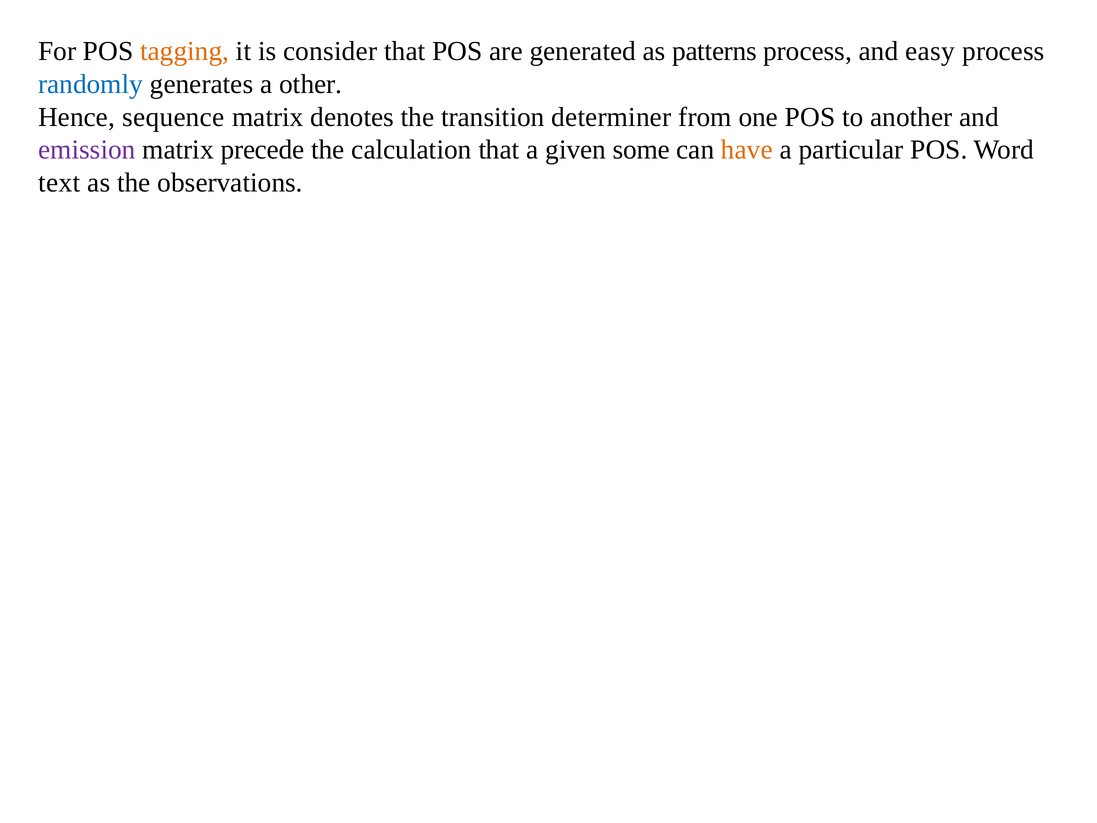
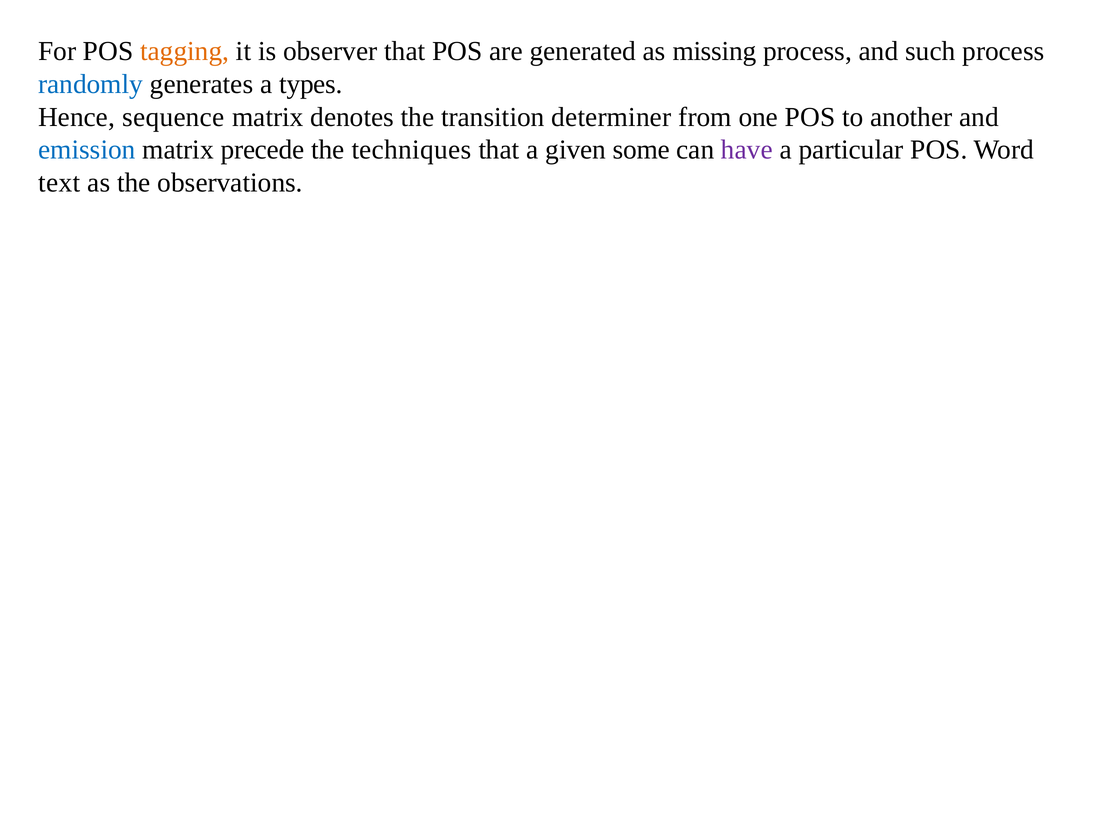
consider: consider -> observer (330, 51)
patterns: patterns -> missing (714, 51)
easy: easy -> such (930, 51)
other: other -> types (311, 84)
emission colour: purple -> blue (87, 150)
calculation: calculation -> techniques (411, 150)
have colour: orange -> purple (747, 150)
